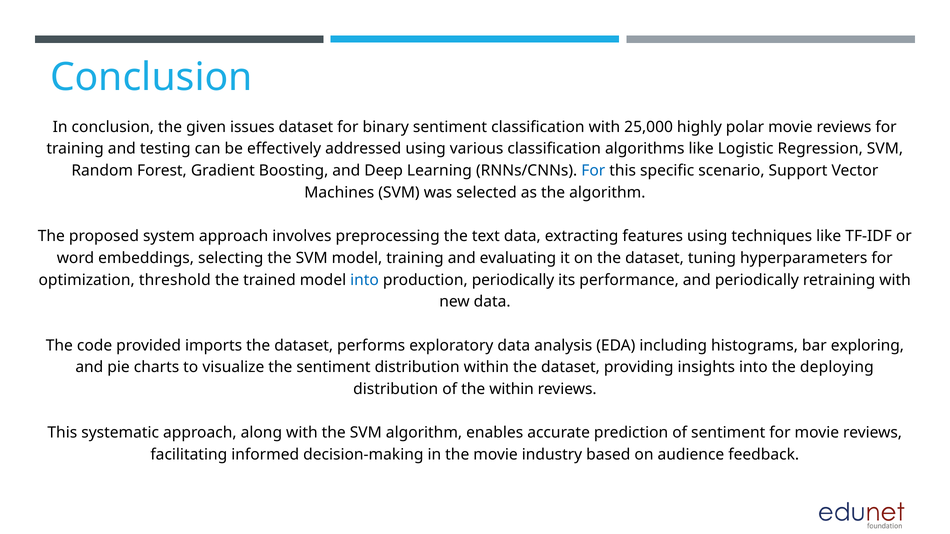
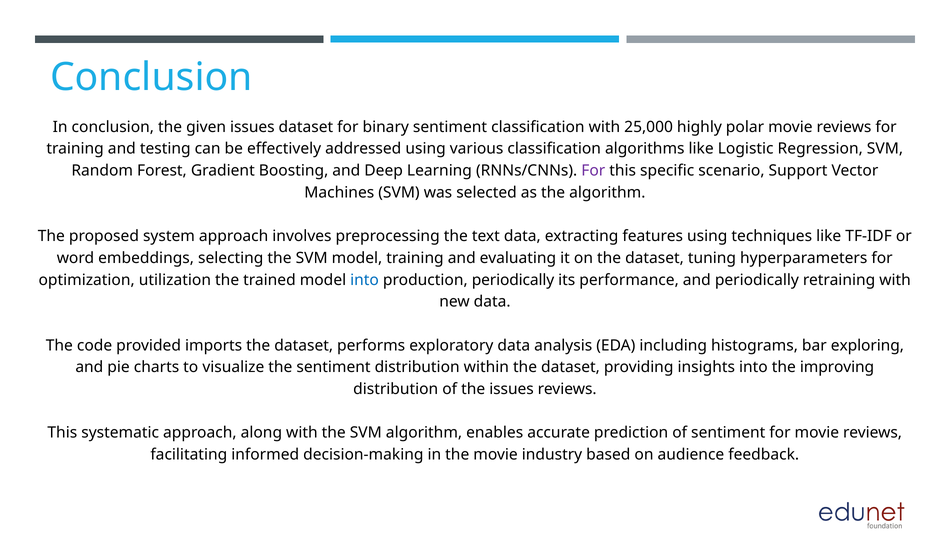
For colour: blue -> purple (593, 171)
threshold: threshold -> utilization (175, 280)
deploying: deploying -> improving (837, 368)
the within: within -> issues (512, 389)
